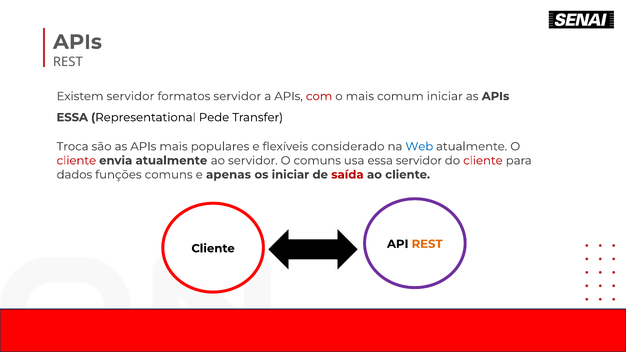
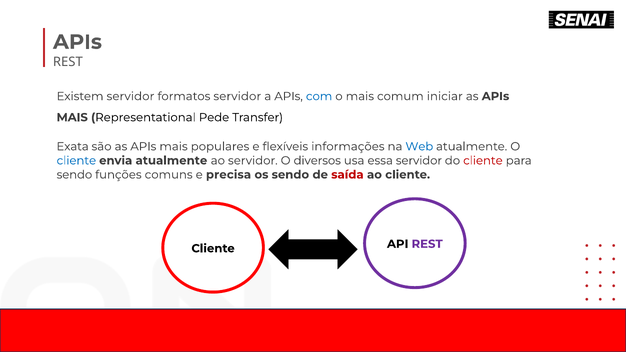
com colour: red -> blue (319, 96)
ESSA: ESSA -> MAIS (72, 117)
Troca: Troca -> Exata (73, 147)
considerado: considerado -> informações (348, 147)
cliente colour: red -> blue (76, 161)
O comuns: comuns -> diversos (317, 161)
dados: dados -> sendo (74, 175)
apenas: apenas -> precisa (228, 175)
os iniciar: iniciar -> sendo (290, 175)
REST colour: orange -> purple (427, 244)
